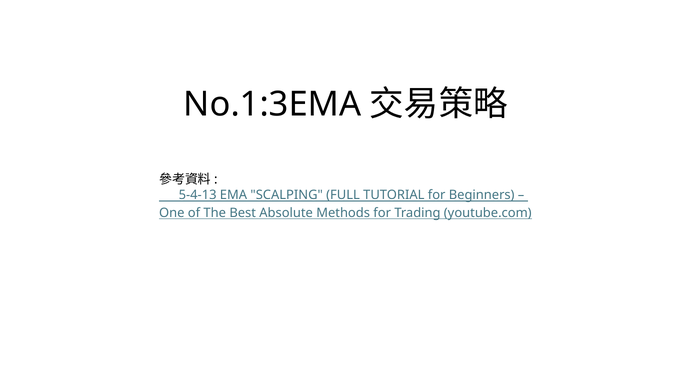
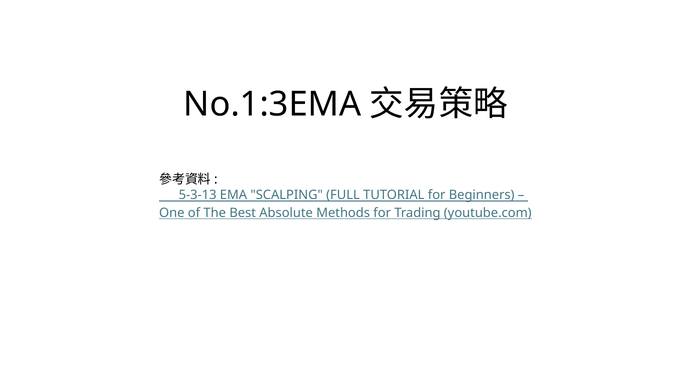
5-4-13: 5-4-13 -> 5-3-13 (198, 195)
